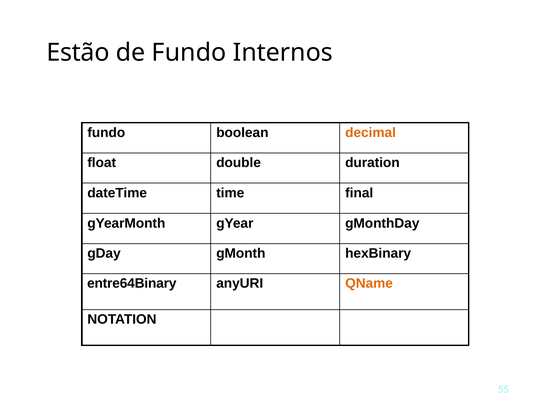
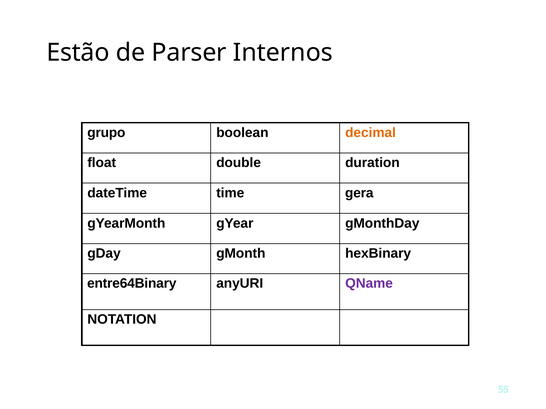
de Fundo: Fundo -> Parser (189, 52)
fundo: fundo -> grupo (106, 133)
final: final -> gera (359, 193)
QName colour: orange -> purple (369, 284)
